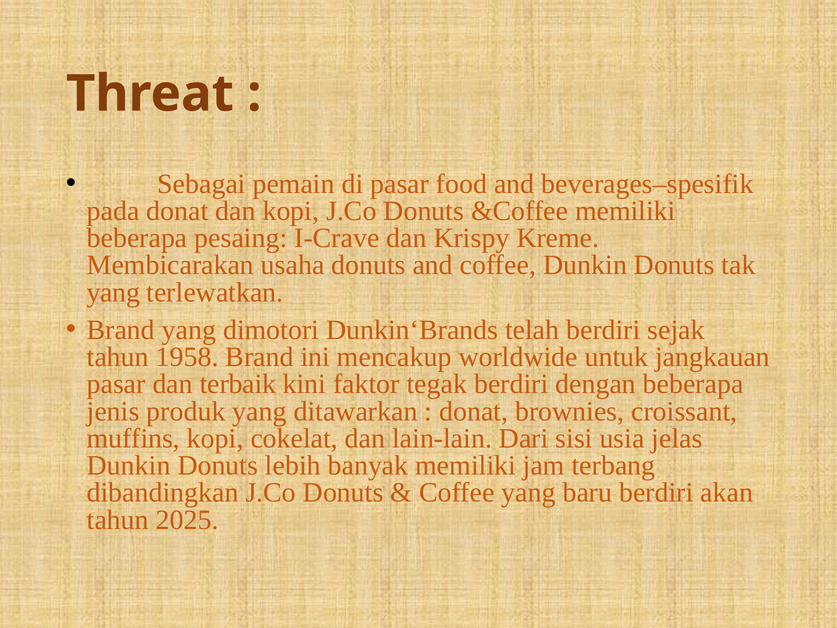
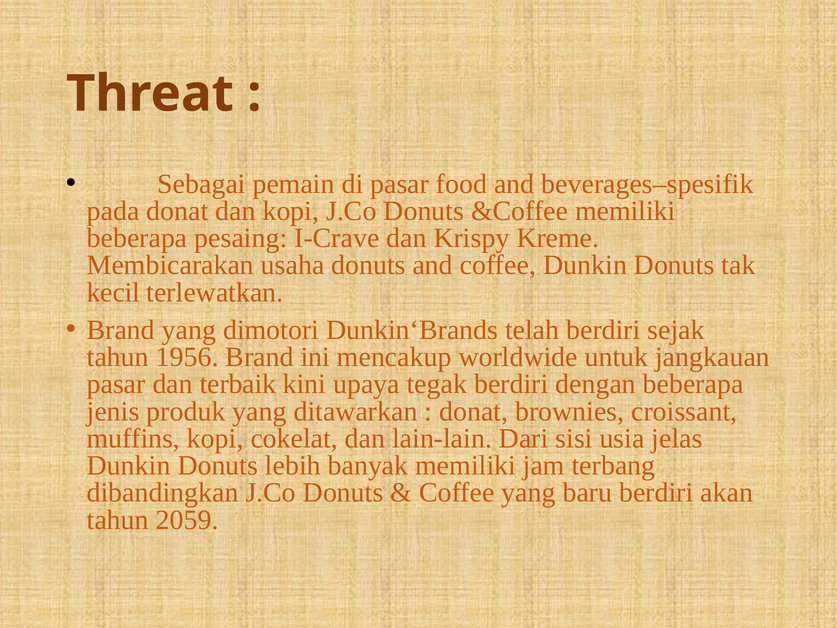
yang: yang -> kecil (113, 292)
1958: 1958 -> 1956 (187, 357)
faktor: faktor -> upaya (366, 384)
2025: 2025 -> 2059 (187, 520)
